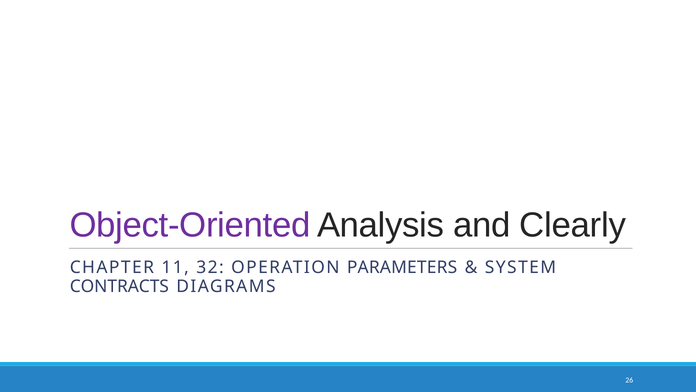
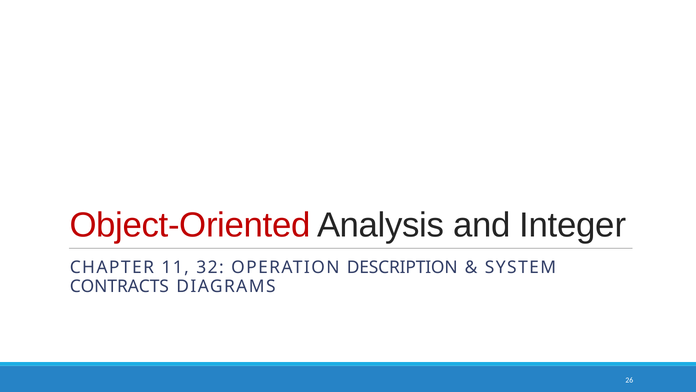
Object-Oriented colour: purple -> red (190, 225)
Clearly: Clearly -> Integer (573, 225)
PARAMETERS: PARAMETERS -> DESCRIPTION (402, 267)
